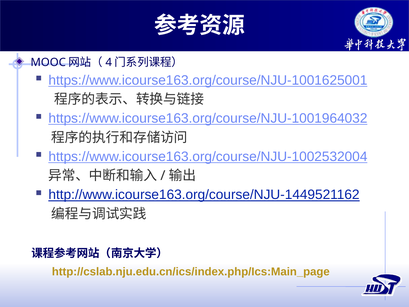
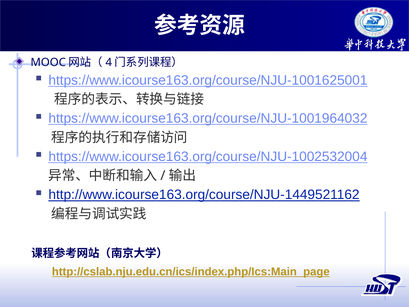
http://cslab.nju.edu.cn/ics/index.php/Ics:Main_page underline: none -> present (191, 272)
